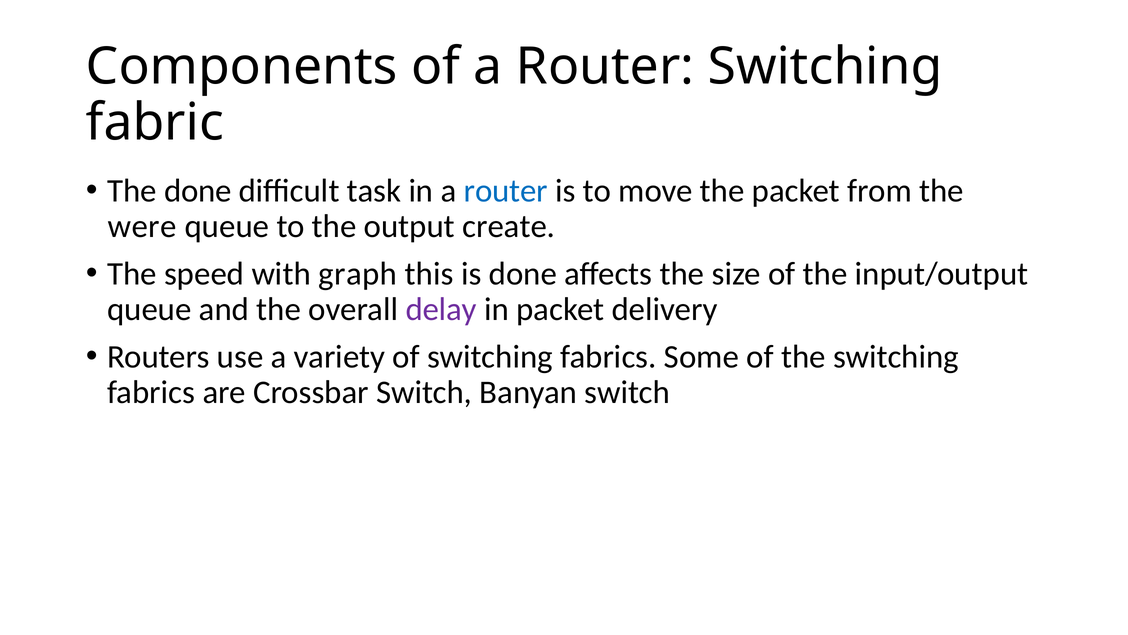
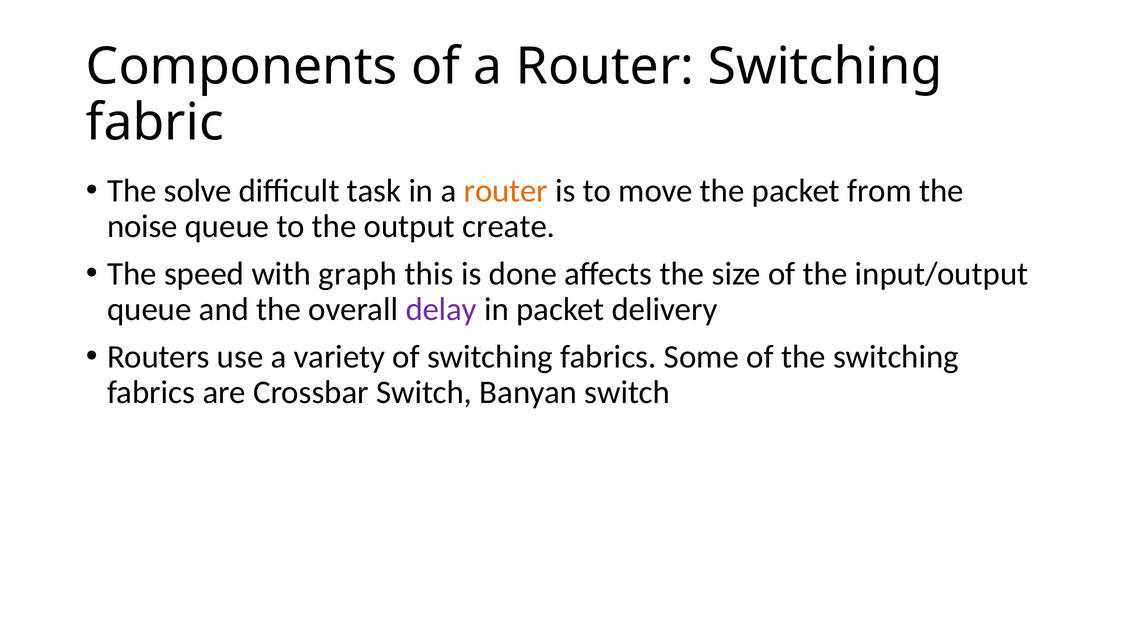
The done: done -> solve (198, 191)
router colour: blue -> orange (506, 191)
were: were -> noise (142, 226)
